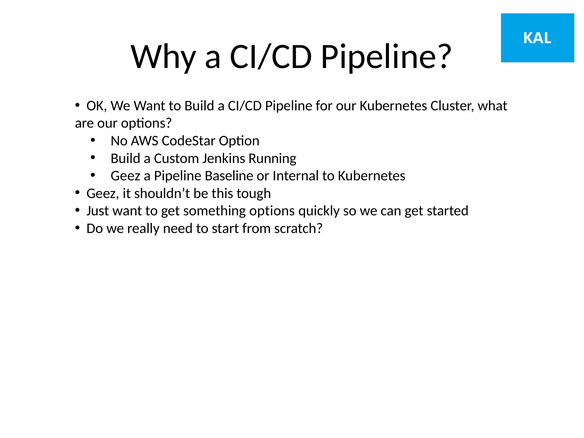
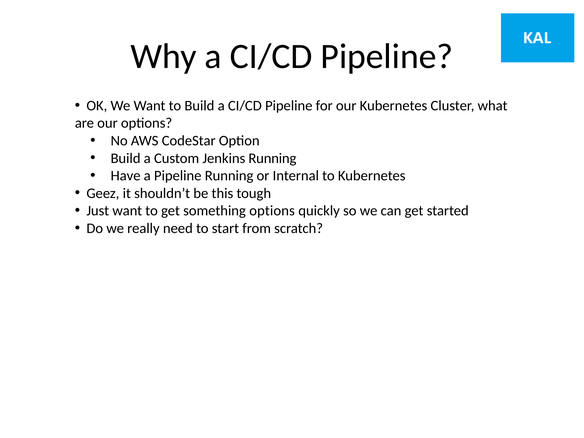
Geez: Geez -> Have (126, 176)
Pipeline Baseline: Baseline -> Running (229, 176)
